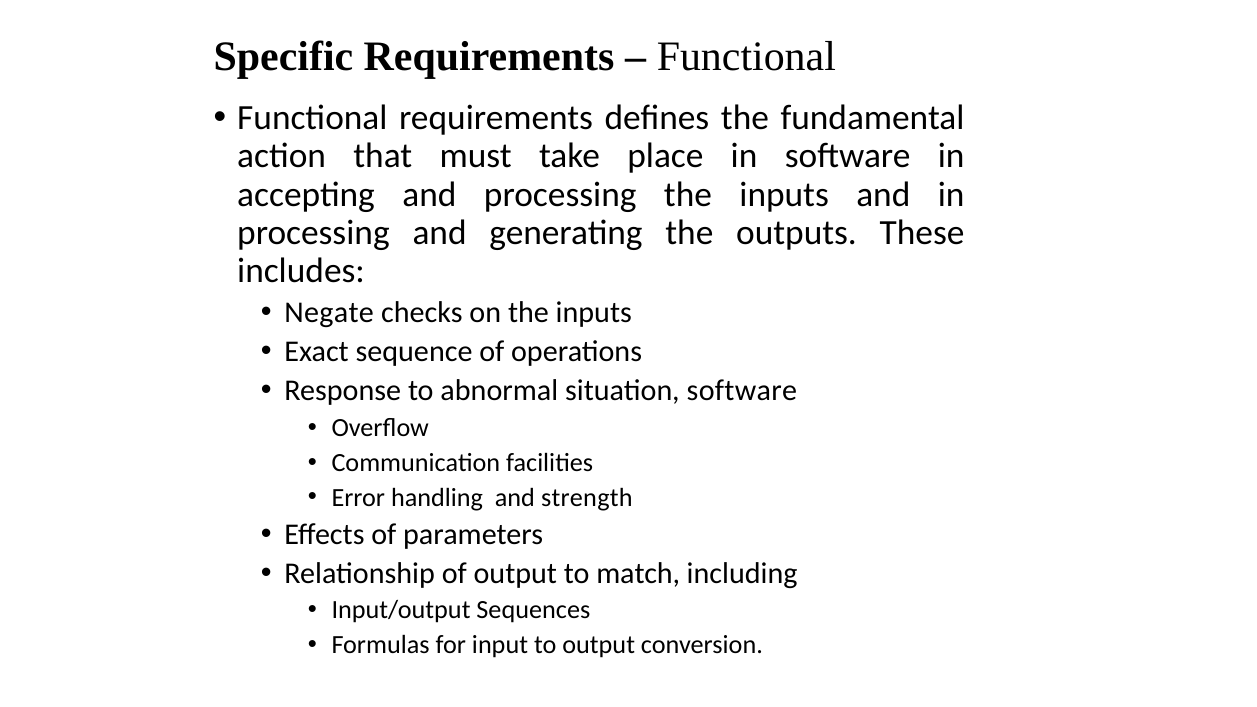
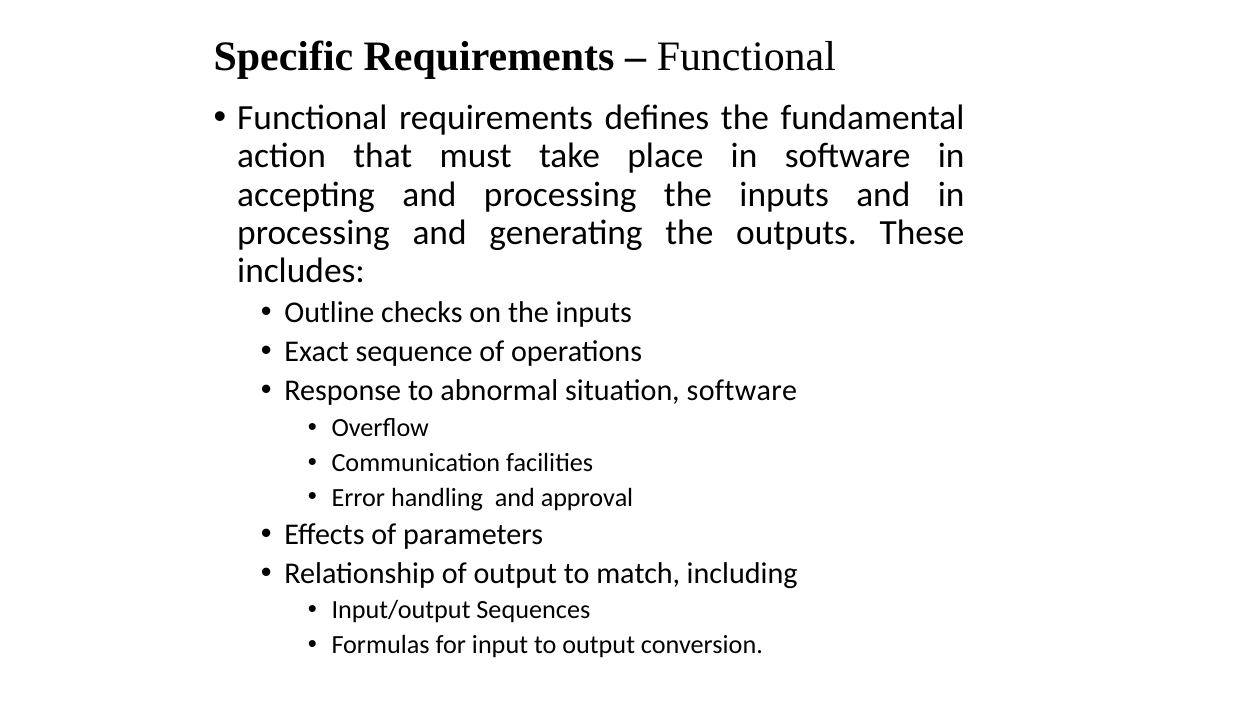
Negate: Negate -> Outline (329, 313)
strength: strength -> approval (587, 497)
